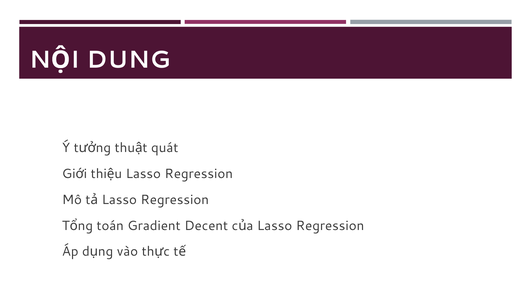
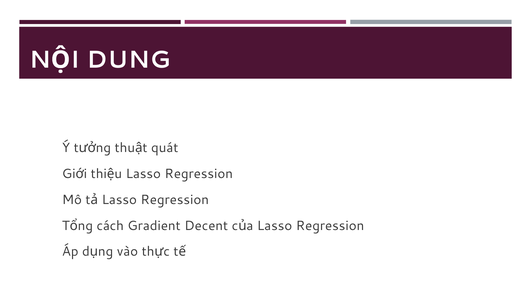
toán: toán -> cách (110, 225)
